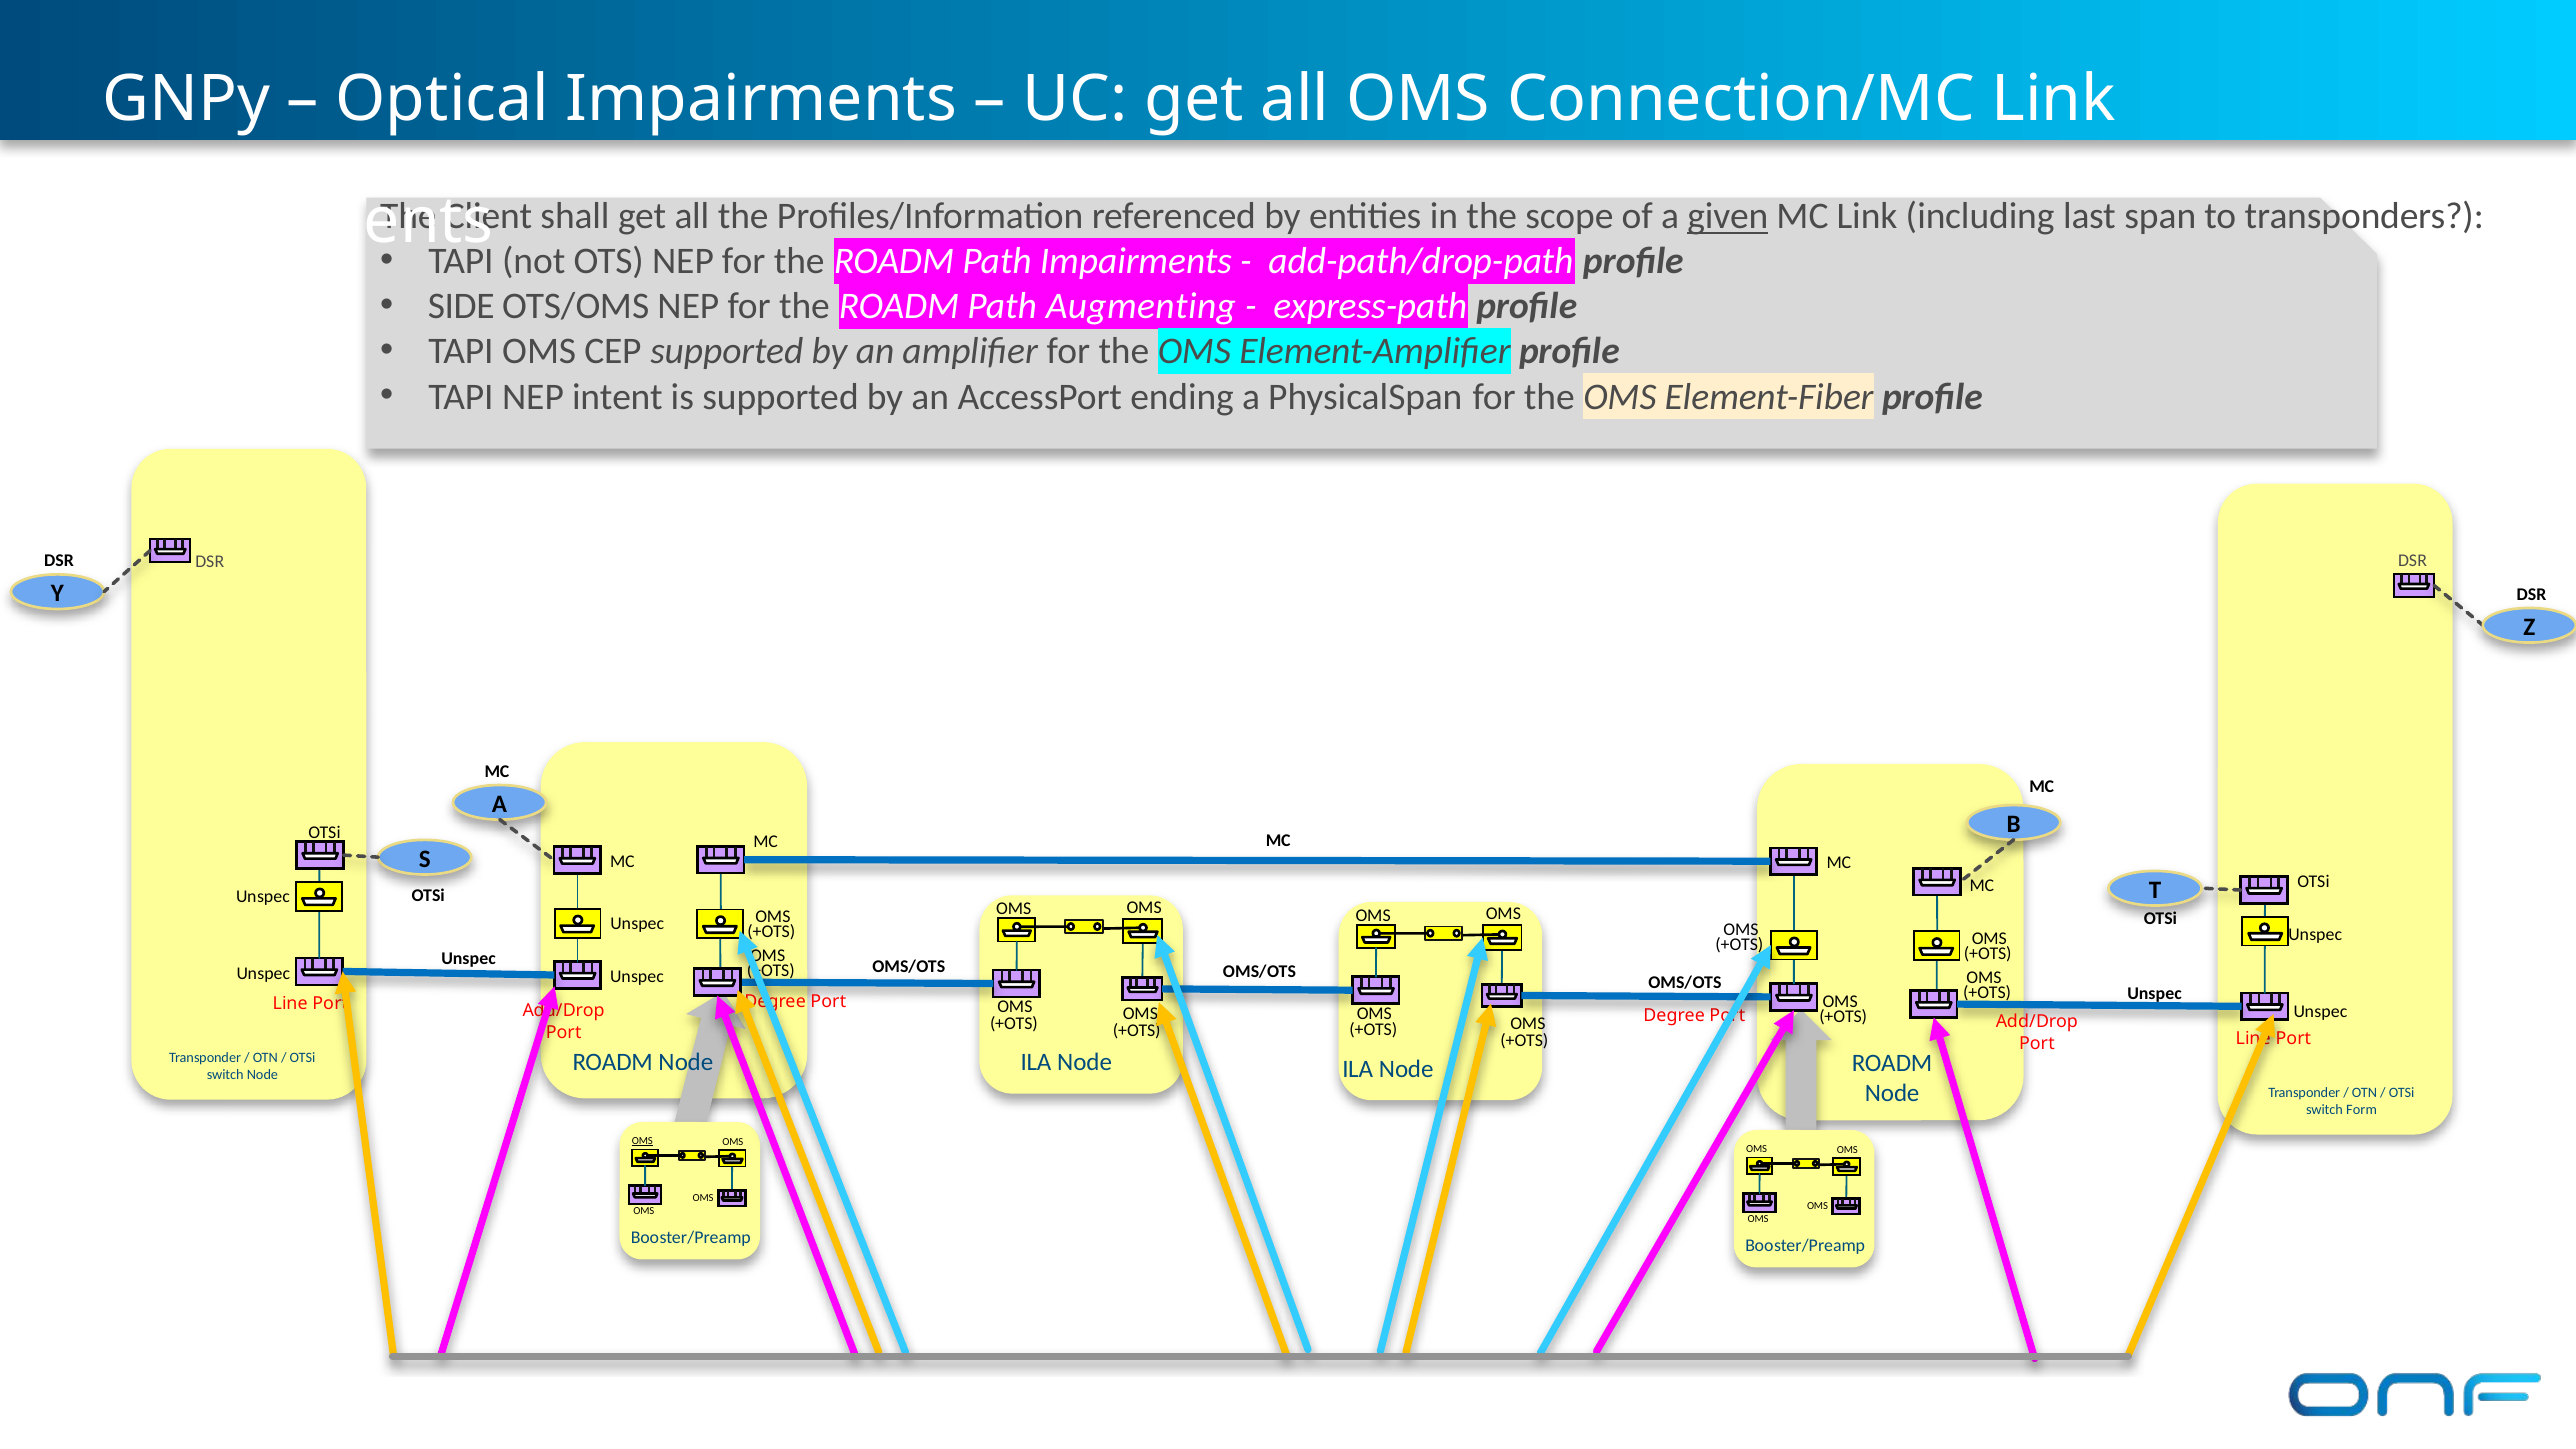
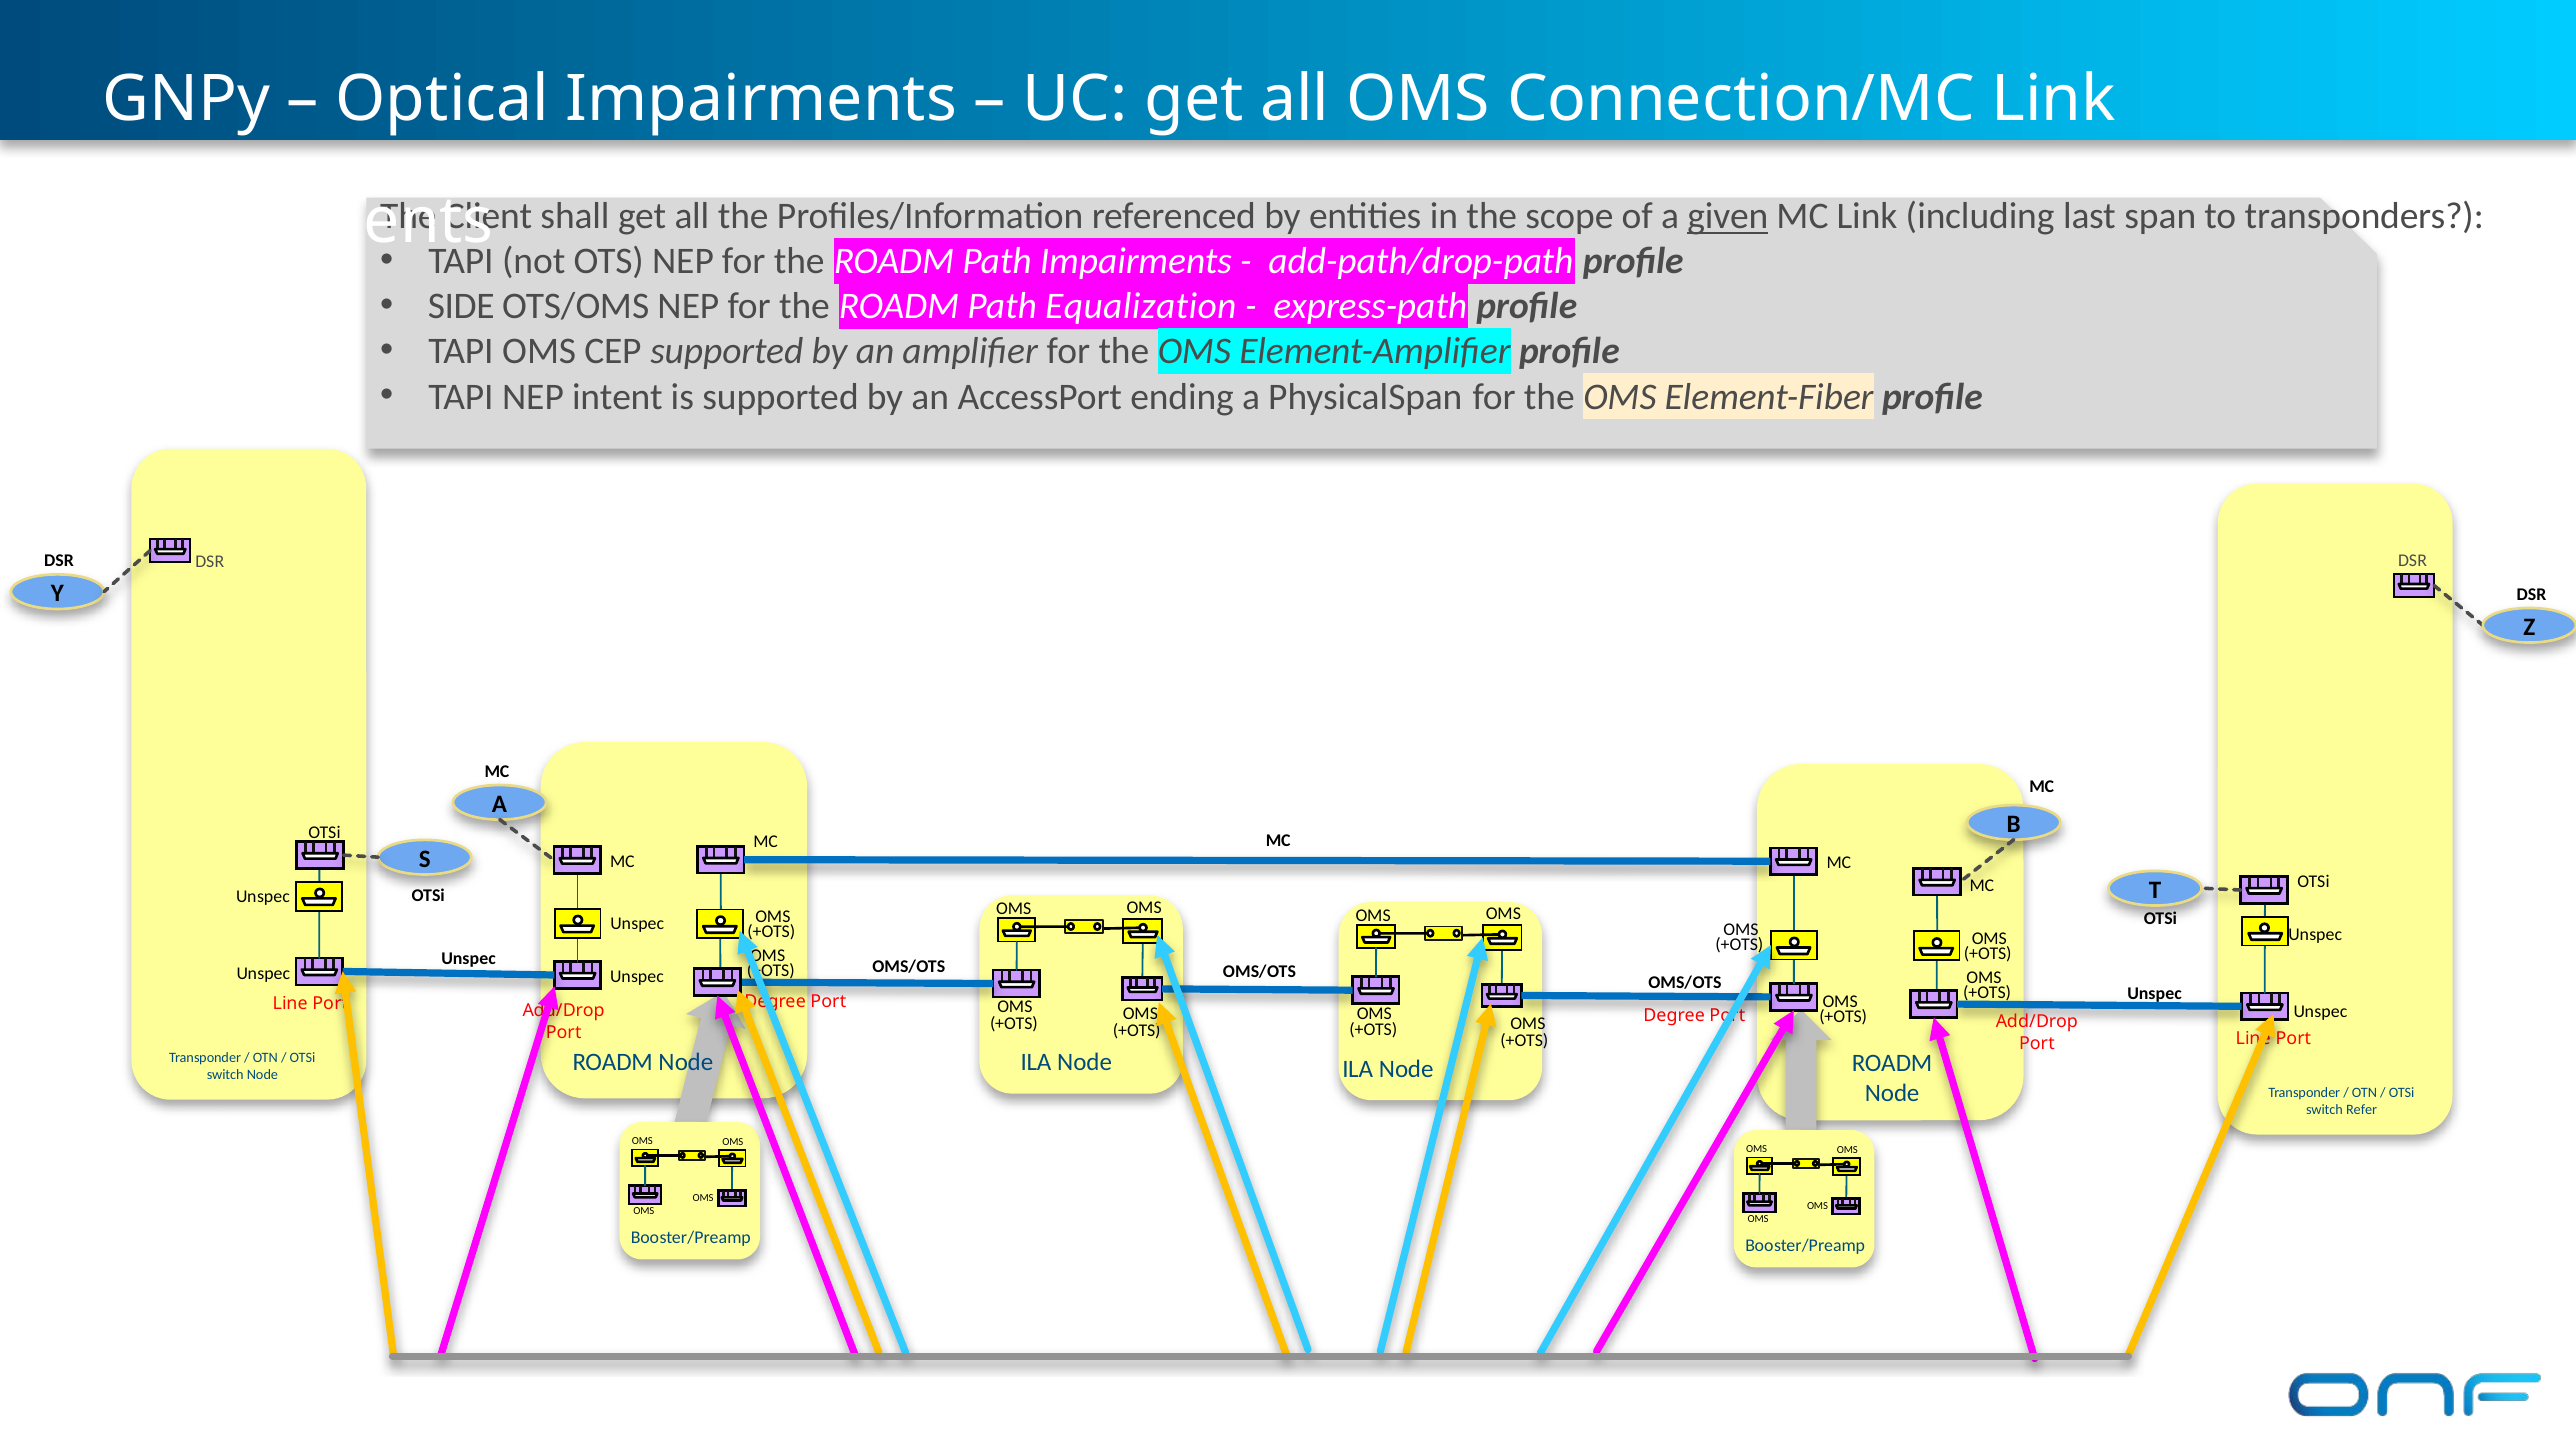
Augmenting: Augmenting -> Equalization (1141, 307)
Form: Form -> Refer (2362, 1110)
OMS underline: present -> none (642, 1141)
